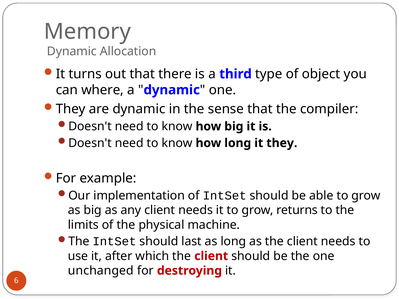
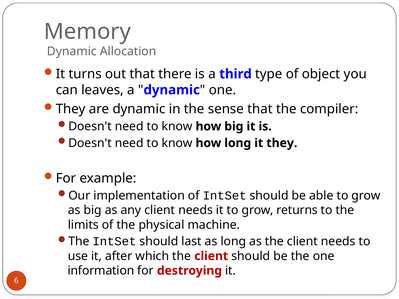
where: where -> leaves (103, 90)
unchanged: unchanged -> information (101, 271)
